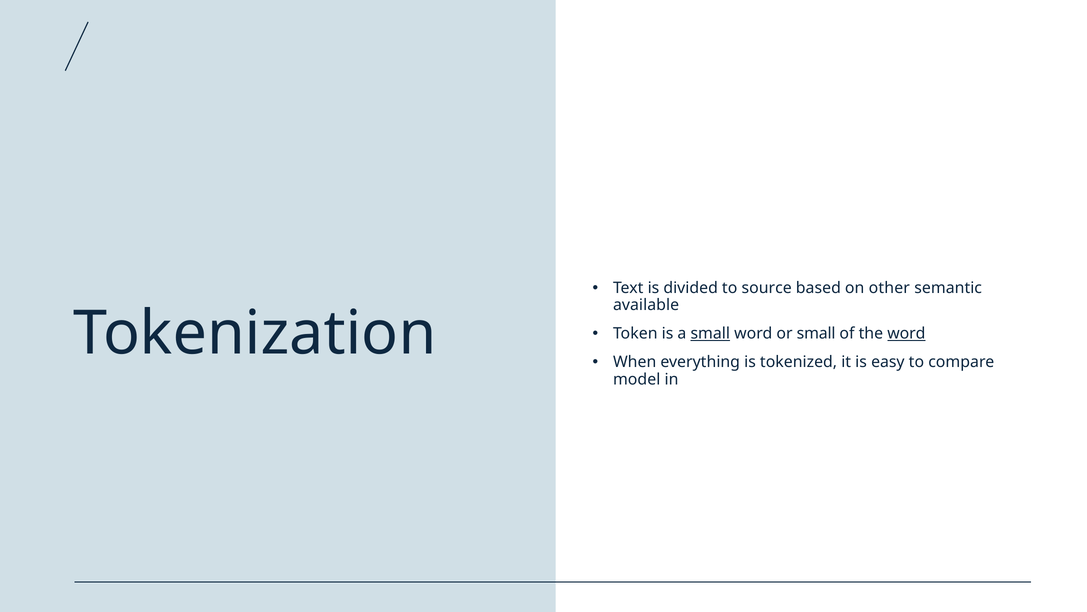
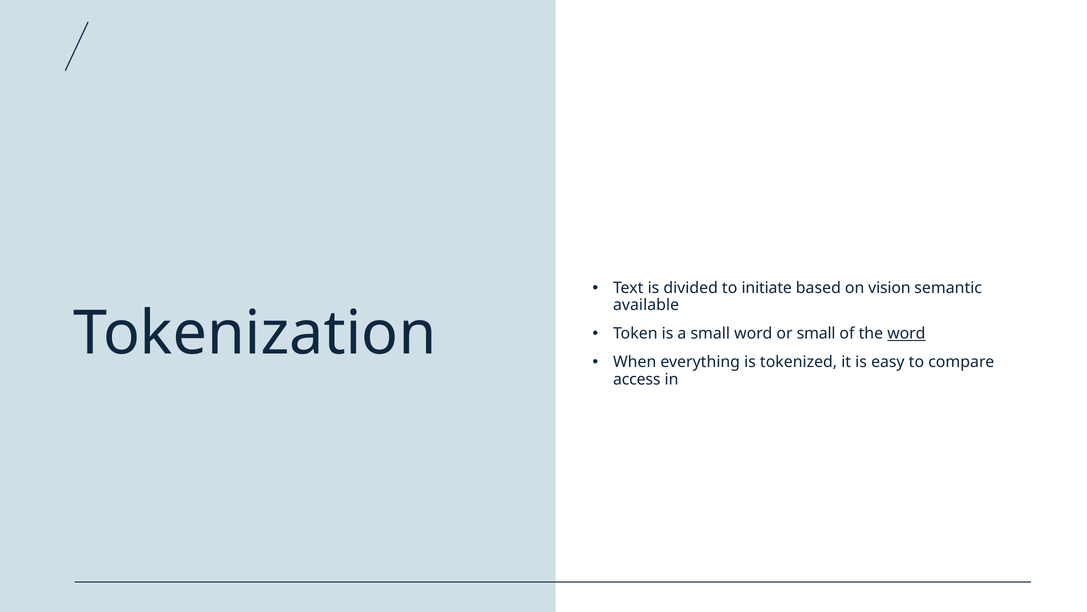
source: source -> initiate (767, 288)
other: other -> vision (889, 288)
small underline: present -> none (710, 333)
model: model -> access (637, 379)
